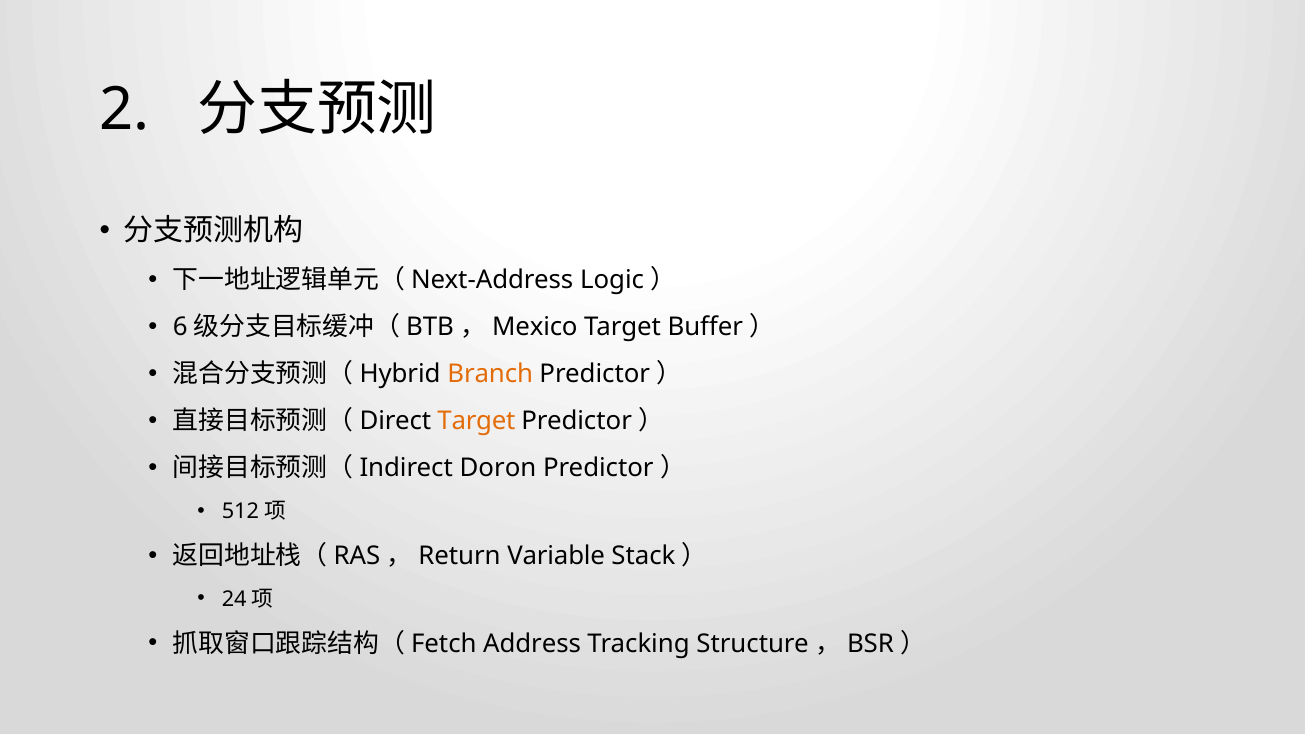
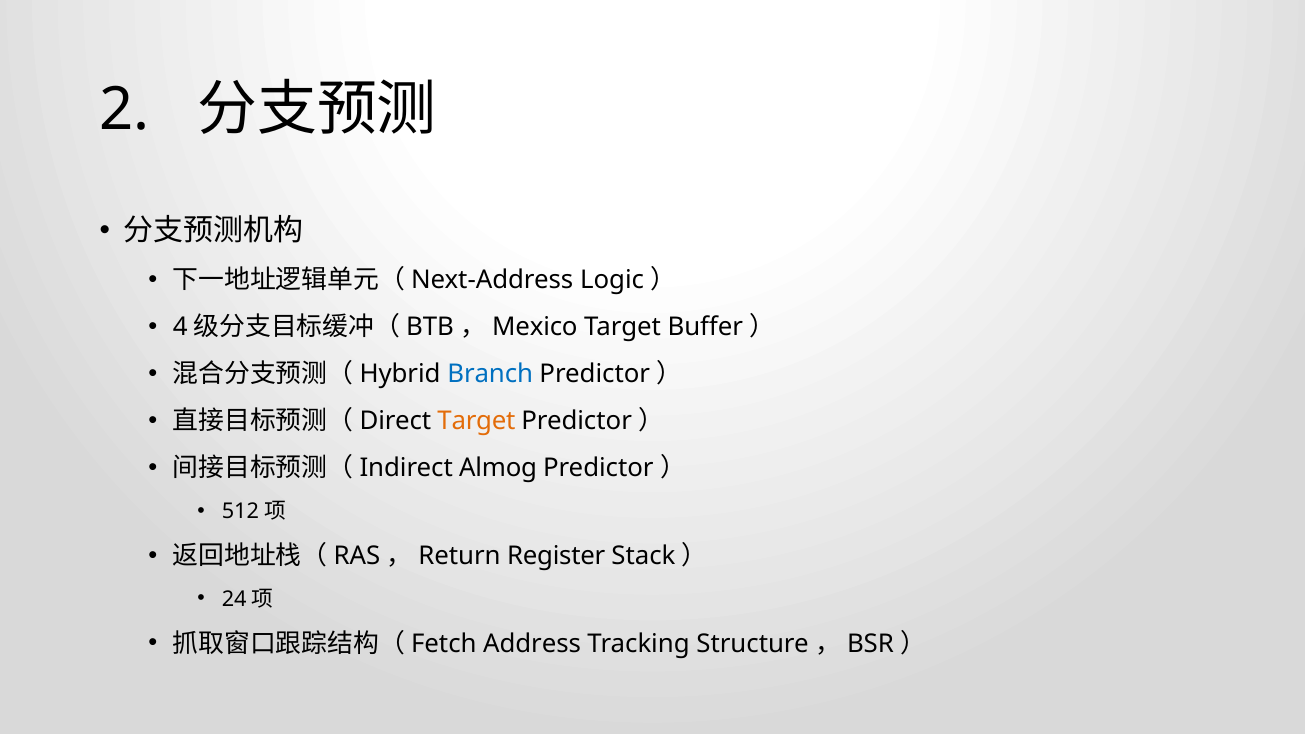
6: 6 -> 4 (180, 327)
Branch colour: orange -> blue (490, 374)
Doron: Doron -> Almog (498, 469)
Variable: Variable -> Register (556, 556)
